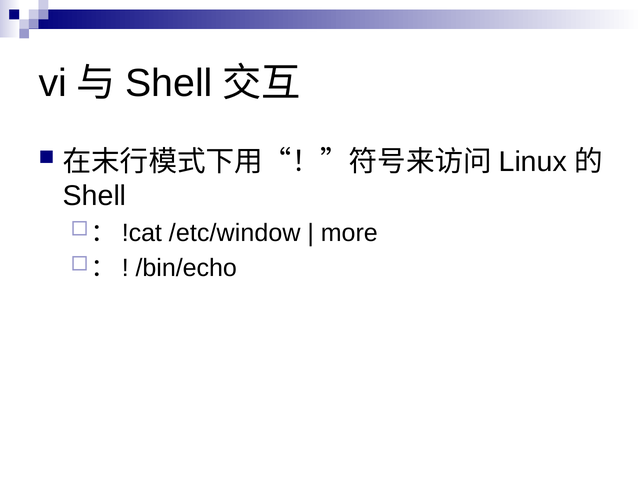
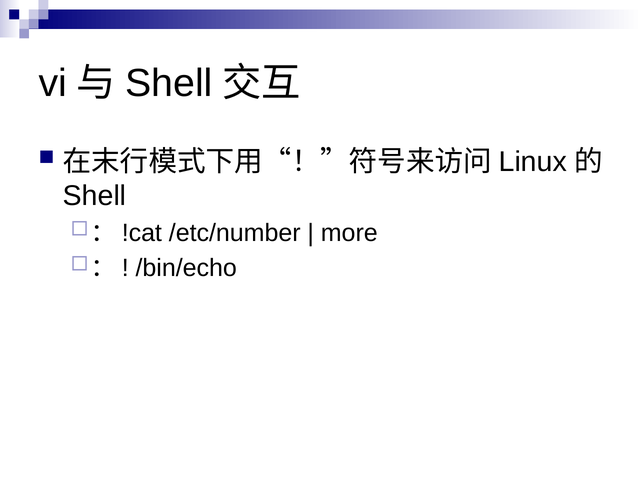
/etc/window: /etc/window -> /etc/number (235, 233)
